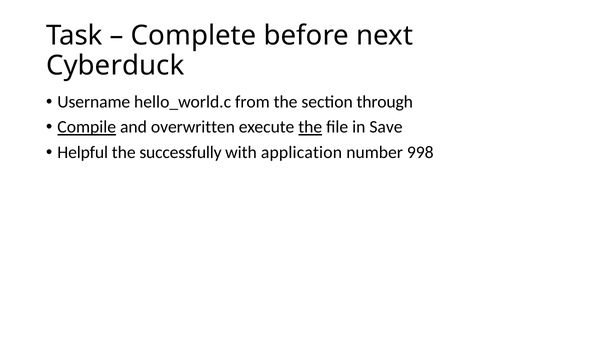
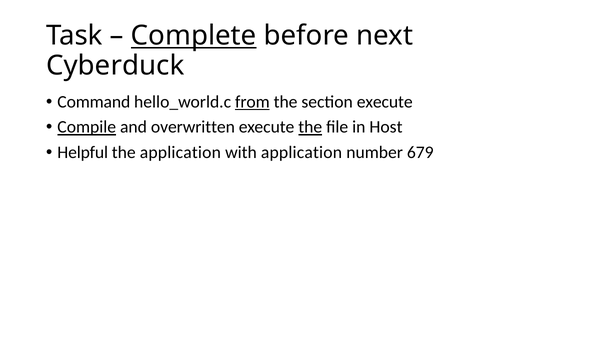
Complete underline: none -> present (194, 36)
Username: Username -> Command (94, 102)
from underline: none -> present (252, 102)
section through: through -> execute (385, 102)
Save: Save -> Host (386, 127)
the successfully: successfully -> application (180, 153)
998: 998 -> 679 (420, 153)
